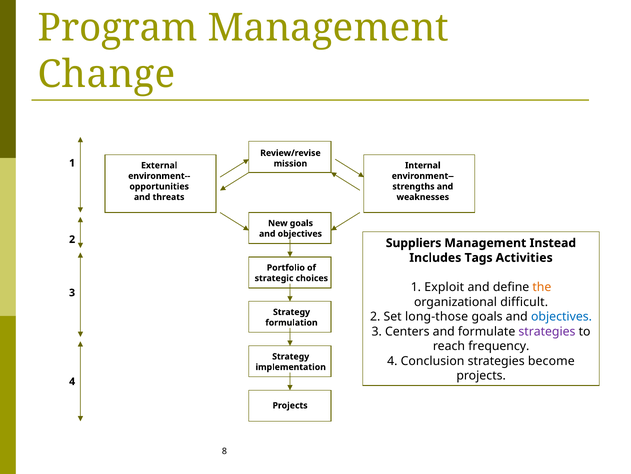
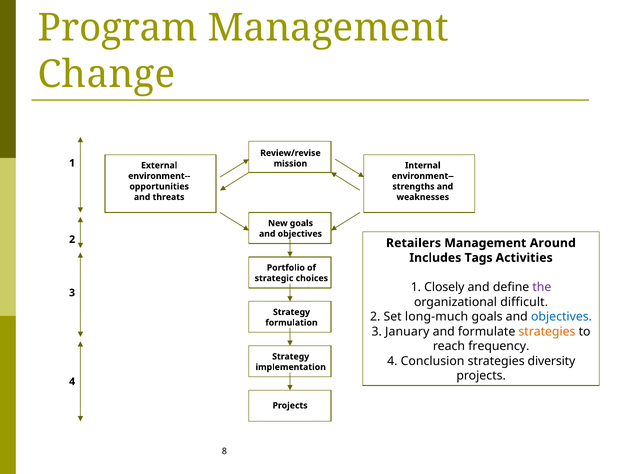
Suppliers: Suppliers -> Retailers (413, 243)
Instead: Instead -> Around (553, 243)
Exploit: Exploit -> Closely (444, 287)
the colour: orange -> purple (542, 287)
long-those: long-those -> long-much (437, 316)
Centers: Centers -> January (407, 331)
strategies colour: purple -> orange (547, 331)
become: become -> diversity (551, 361)
